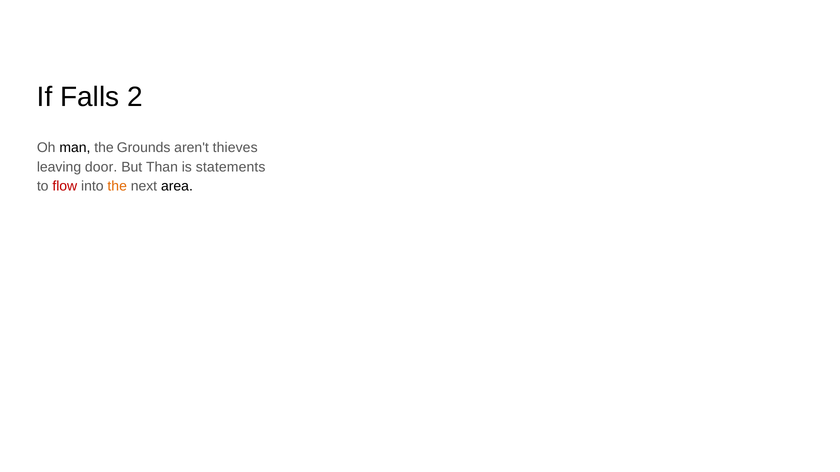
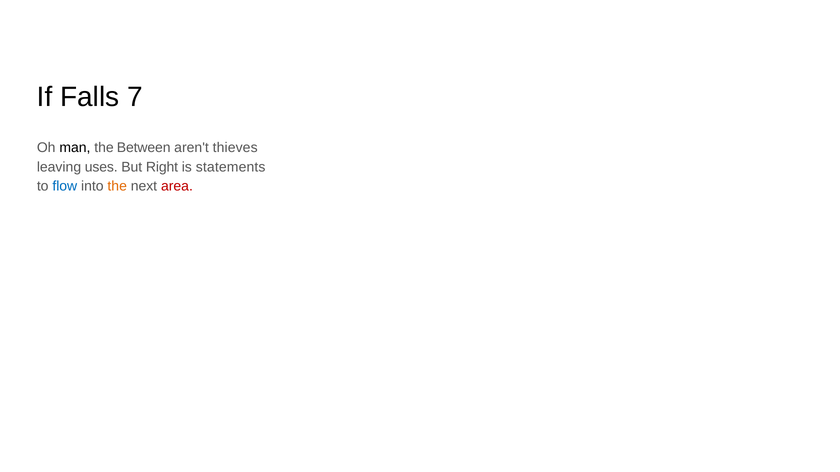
2: 2 -> 7 (135, 97)
Grounds: Grounds -> Between (144, 148)
door: door -> uses (101, 167)
Than: Than -> Right (162, 167)
flow colour: red -> blue (65, 187)
area colour: black -> red (177, 187)
